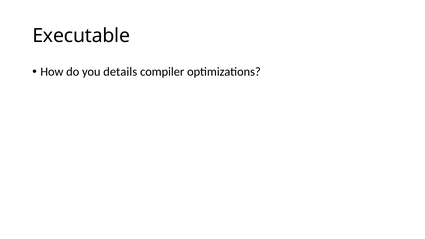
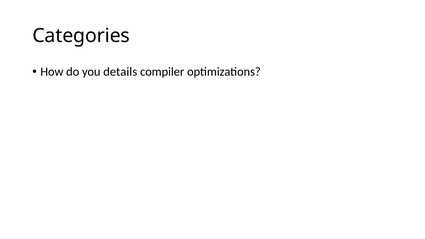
Executable: Executable -> Categories (81, 36)
